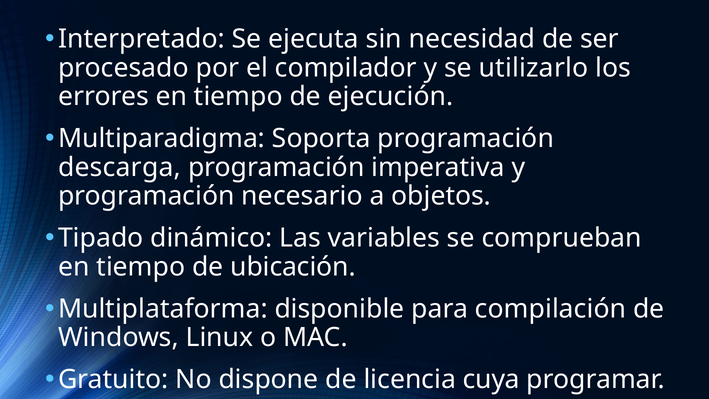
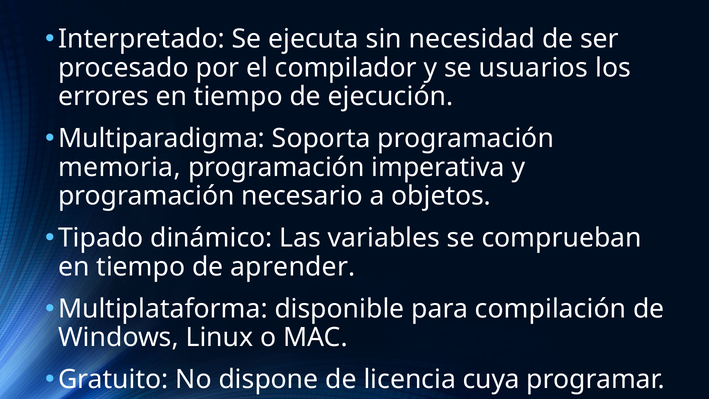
utilizarlo: utilizarlo -> usuarios (534, 68)
descarga: descarga -> memoria (120, 167)
ubicación: ubicación -> aprender (293, 267)
